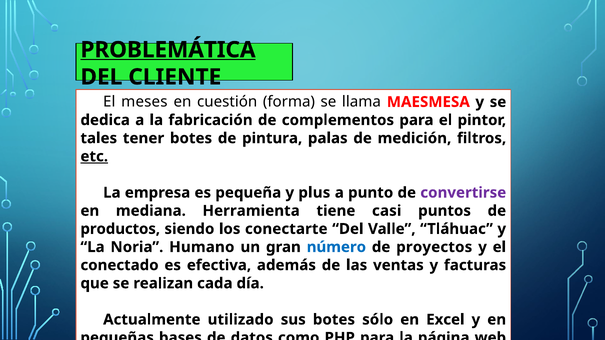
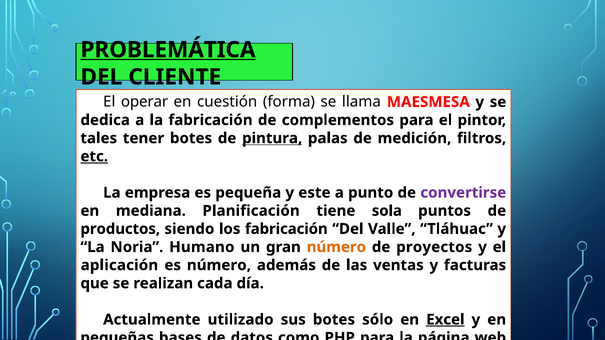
meses: meses -> operar (145, 102)
pintura underline: none -> present (272, 138)
plus: plus -> este (314, 193)
Herramienta: Herramienta -> Planificación (251, 211)
tiene casi: casi -> sola (387, 211)
los conectarte: conectarte -> fabricación (286, 229)
número colour: blue -> orange (336, 247)
conectado: conectado -> aplicación (119, 265)
es efectiva: efectiva -> número (219, 265)
Excel underline: none -> present (445, 320)
